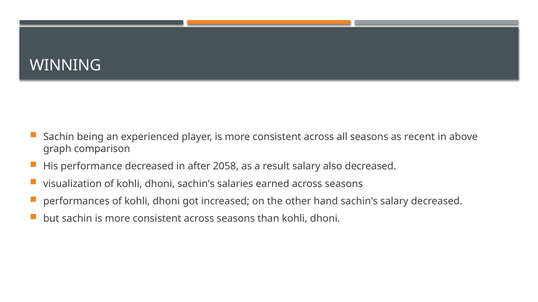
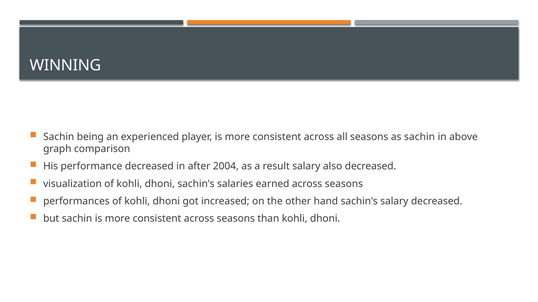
as recent: recent -> sachin (420, 137)
2058: 2058 -> 2004 (226, 167)
